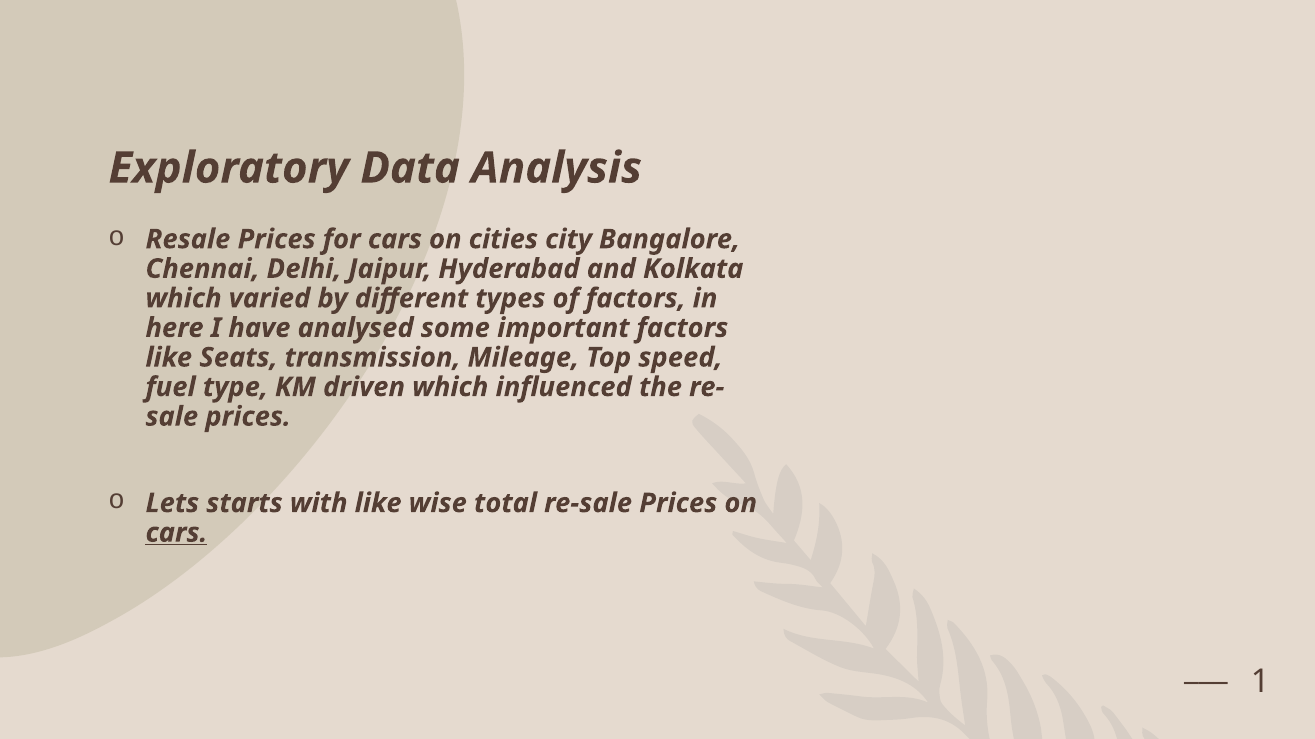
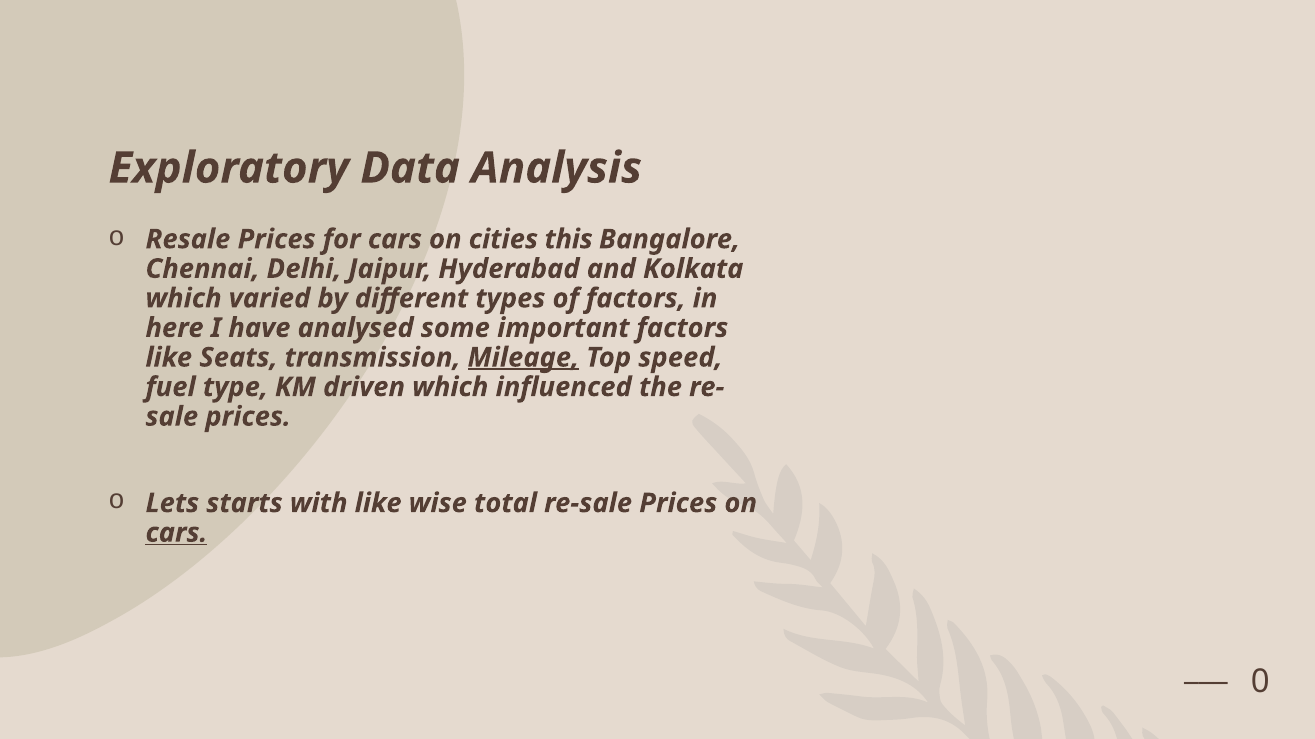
city: city -> this (569, 239)
Mileage underline: none -> present (523, 358)
1: 1 -> 0 (1260, 682)
